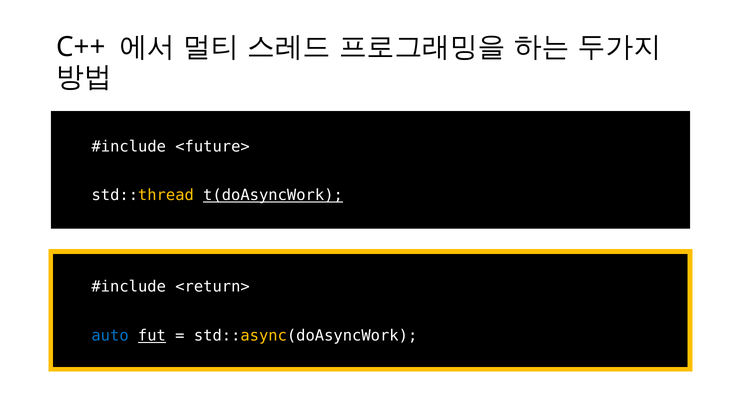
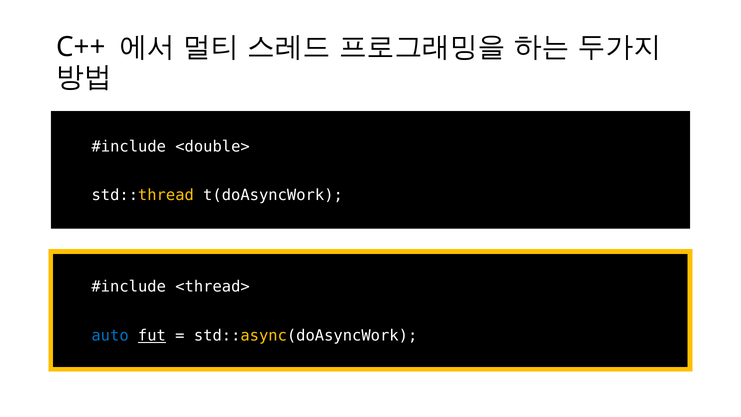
<future>: <future> -> <double> (213, 146)
t(doAsyncWork underline: present -> none (273, 195)
<return>: <return> -> <thread> (213, 287)
